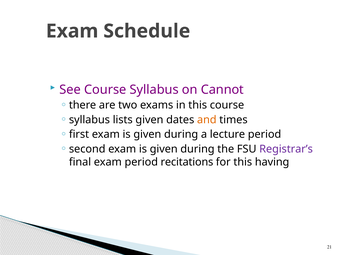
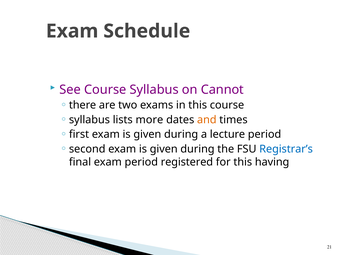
lists given: given -> more (149, 120)
Registrar’s colour: purple -> blue (286, 149)
recitations: recitations -> registered (187, 162)
